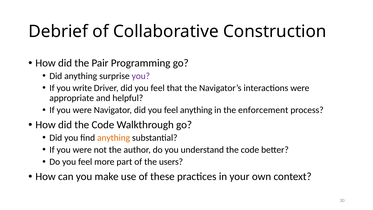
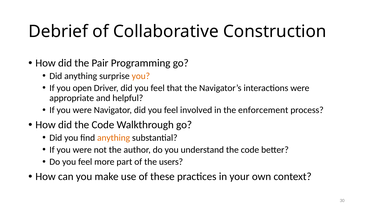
you colour: purple -> orange (141, 76)
write: write -> open (82, 88)
feel anything: anything -> involved (196, 110)
